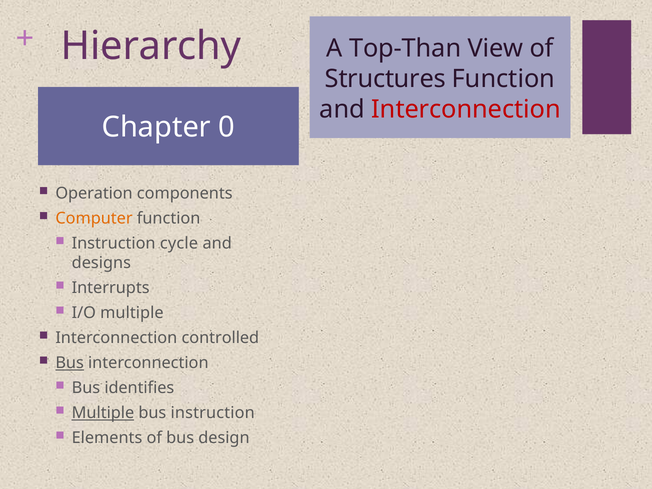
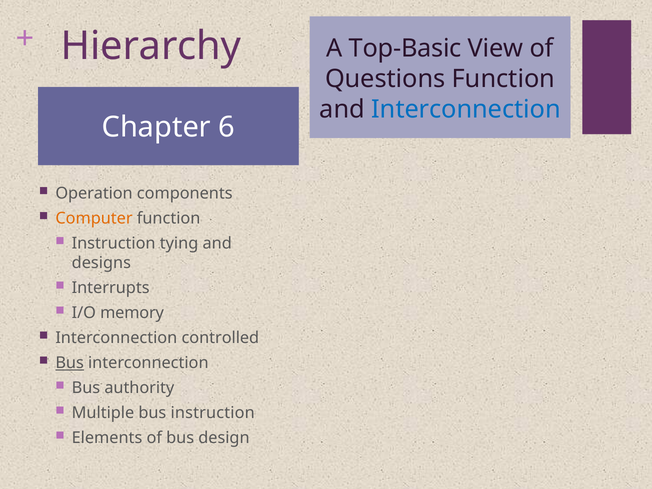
Top-Than: Top-Than -> Top-Basic (405, 48)
Structures: Structures -> Questions (385, 79)
Interconnection colour: red -> blue (466, 109)
0: 0 -> 6 (227, 127)
cycle: cycle -> tying (179, 243)
I/O multiple: multiple -> memory (132, 313)
identifies: identifies -> authority (139, 388)
Multiple underline: present -> none (103, 413)
